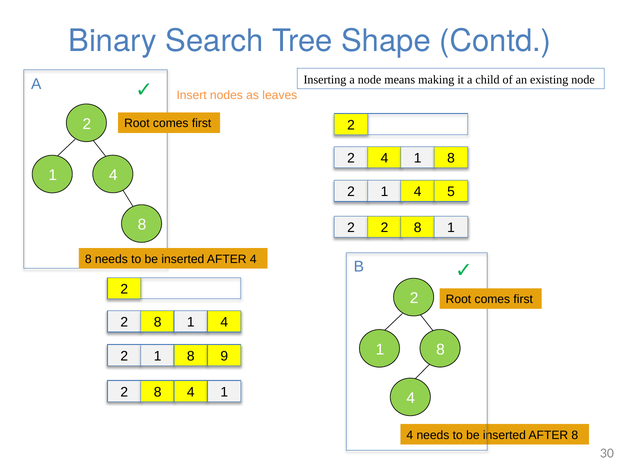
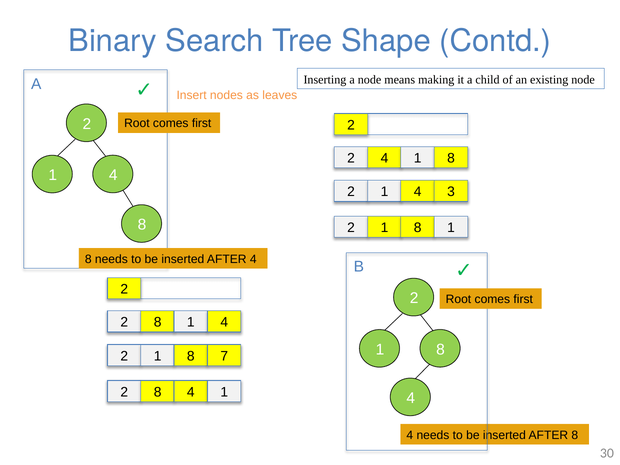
5: 5 -> 3 (451, 192)
2: 2 -> 1 (384, 228)
9: 9 -> 7 (224, 356)
